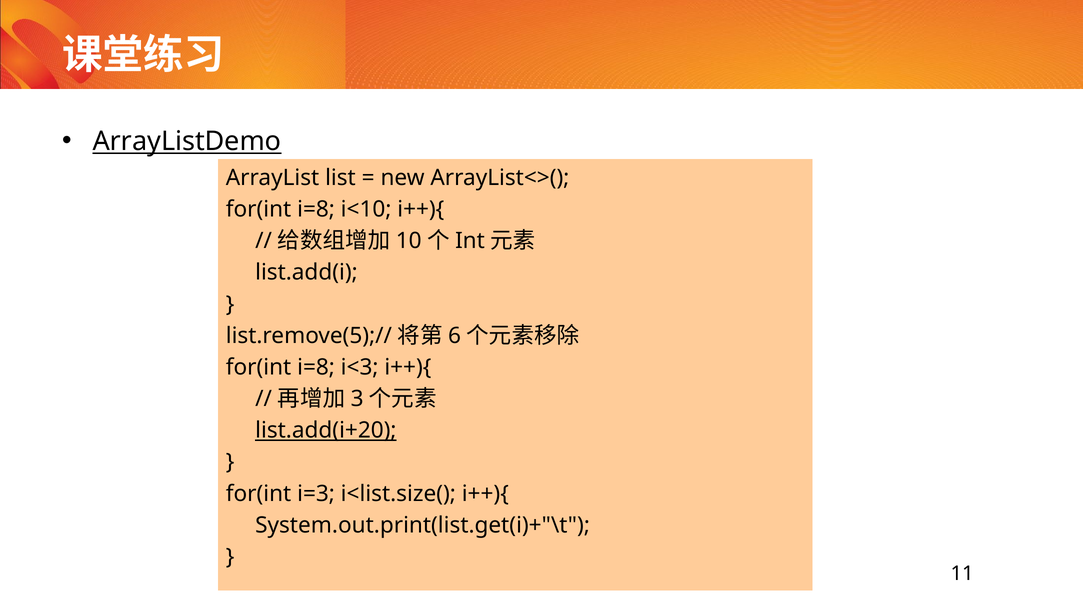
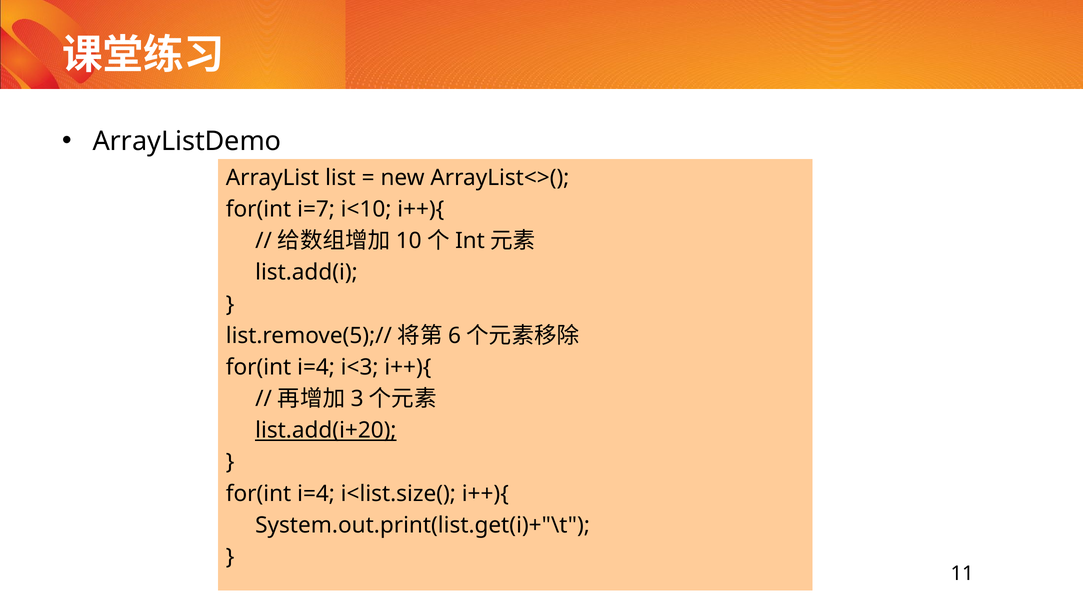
ArrayListDemo underline: present -> none (187, 141)
i=8: i=8 -> i=7 (316, 209)
i=8: i=8 -> i=4 (316, 367)
i=3: i=3 -> i=4 (316, 494)
